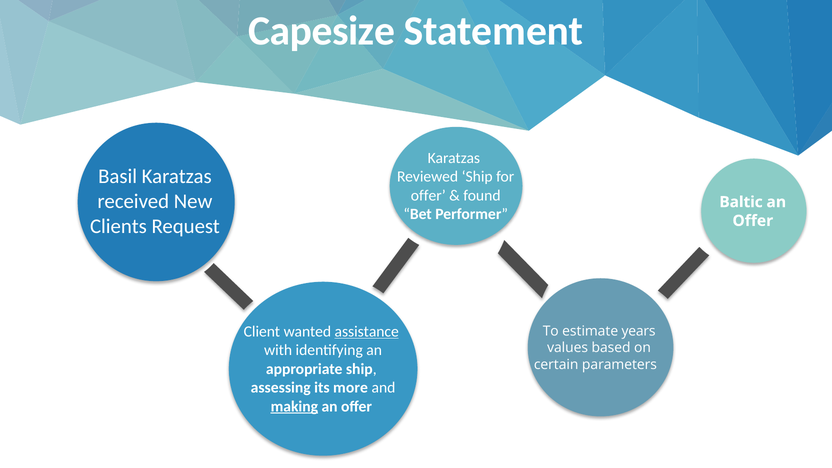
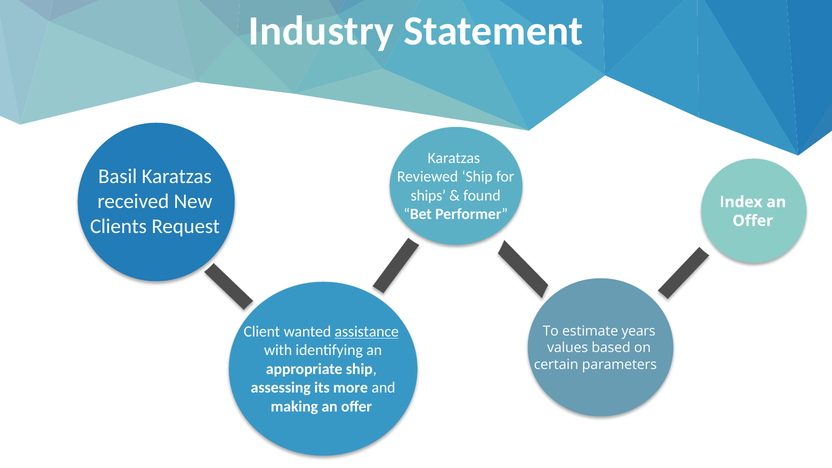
Capesize: Capesize -> Industry (321, 31)
offer: offer -> ships (428, 195)
Baltic: Baltic -> Index (741, 202)
making underline: present -> none (294, 406)
